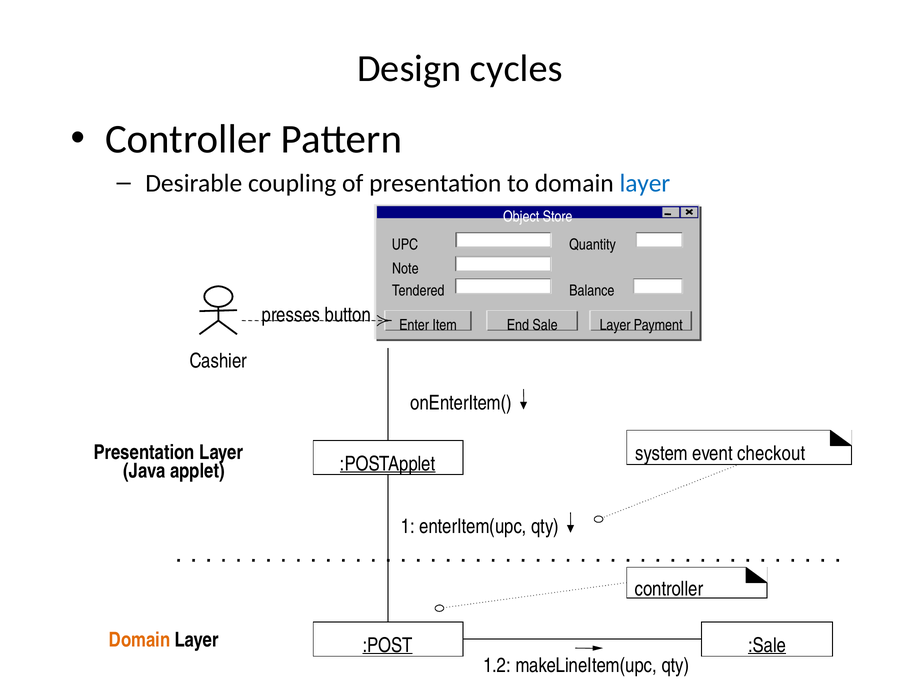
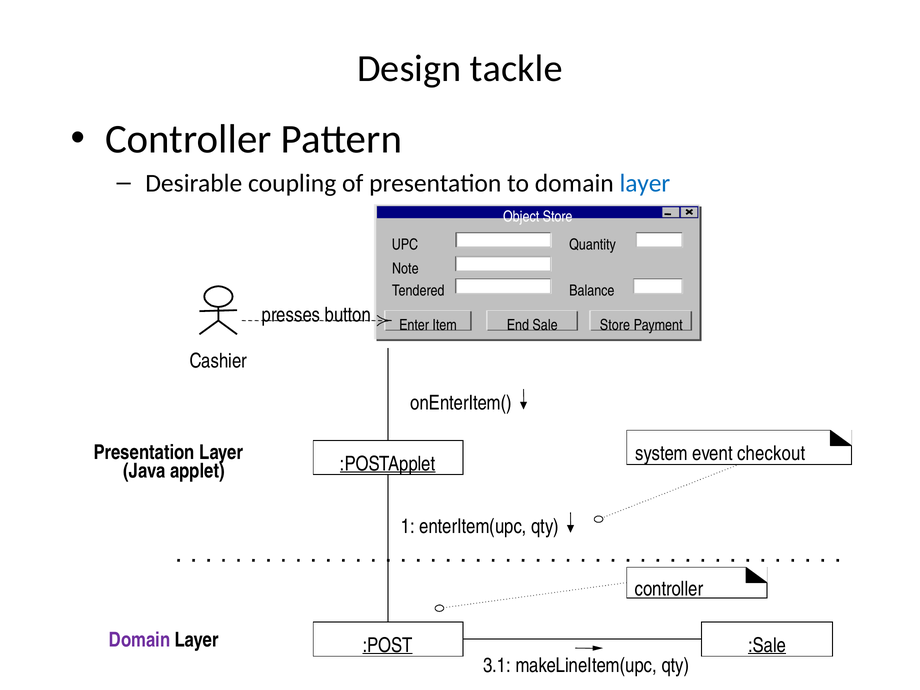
cycles: cycles -> tackle (516, 69)
Layer: Layer -> Store (615, 325)
Domain colour: orange -> purple (140, 640)
1.2: 1.2 -> 3.1 (497, 665)
